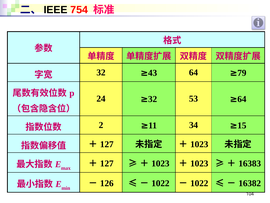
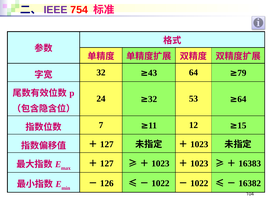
IEEE colour: black -> purple (56, 10)
2: 2 -> 7 (101, 125)
34: 34 -> 12 (194, 125)
